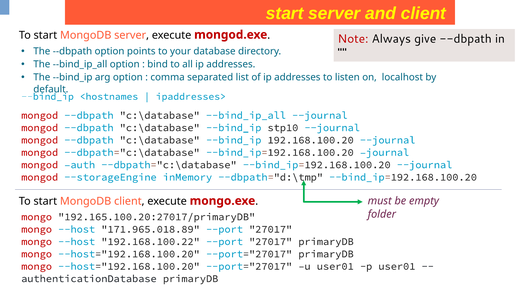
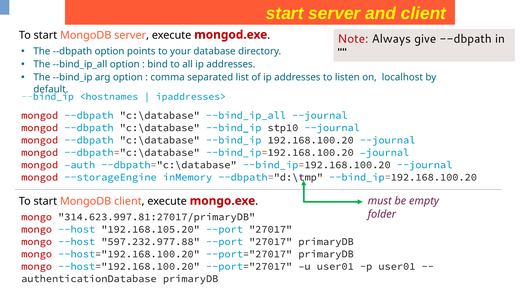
192.165.100.20:27017/primaryDB: 192.165.100.20:27017/primaryDB -> 314.623.997.81:27017/primaryDB (157, 216)
171.965.018.89: 171.965.018.89 -> 192.168.105.20 (151, 229)
192.168.100.22: 192.168.100.22 -> 597.232.977.88 (151, 241)
